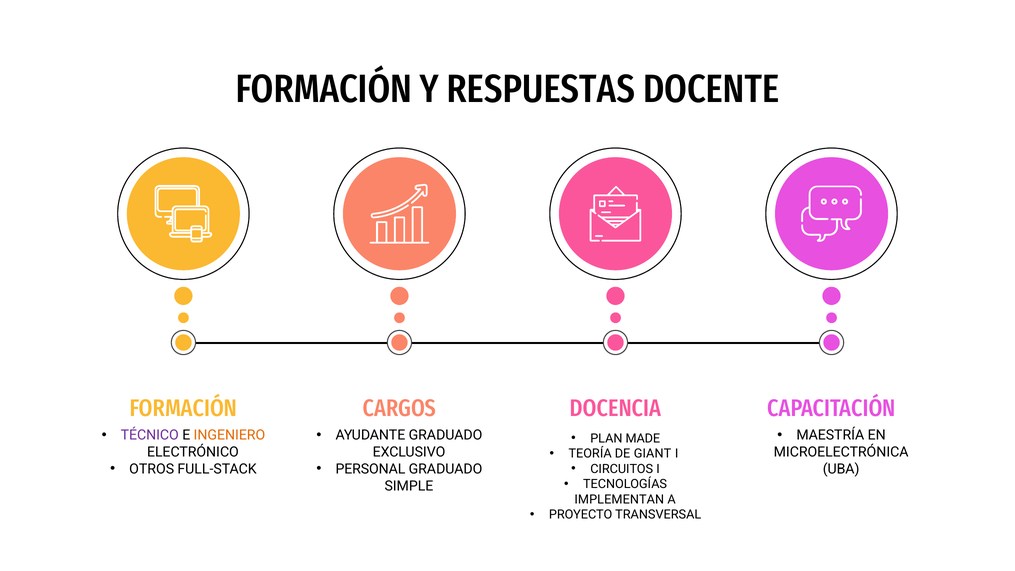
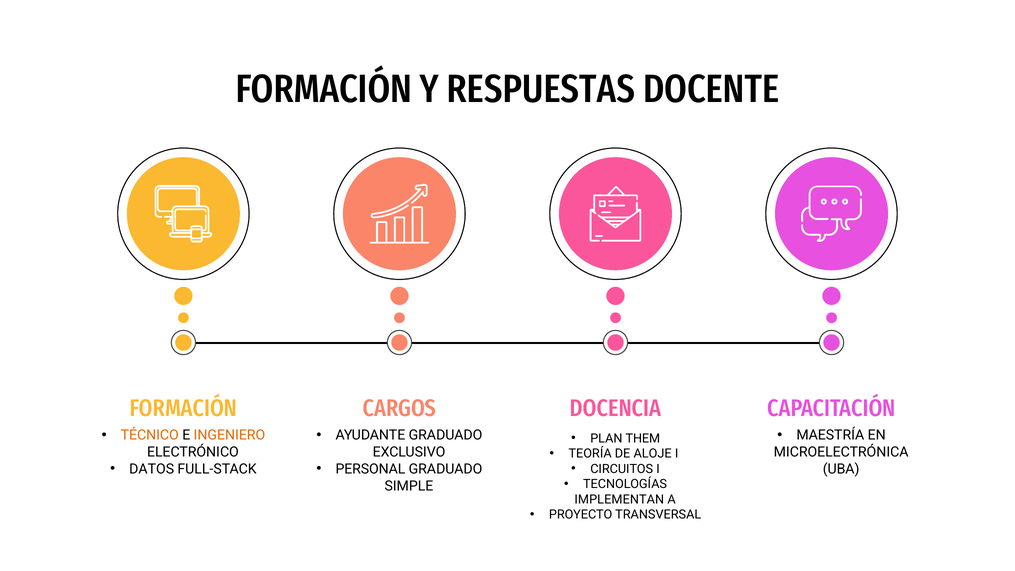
TÉCNICO colour: purple -> orange (150, 435)
MADE: MADE -> THEM (643, 438)
GIANT: GIANT -> ALOJE (653, 454)
OTROS: OTROS -> DATOS (152, 469)
